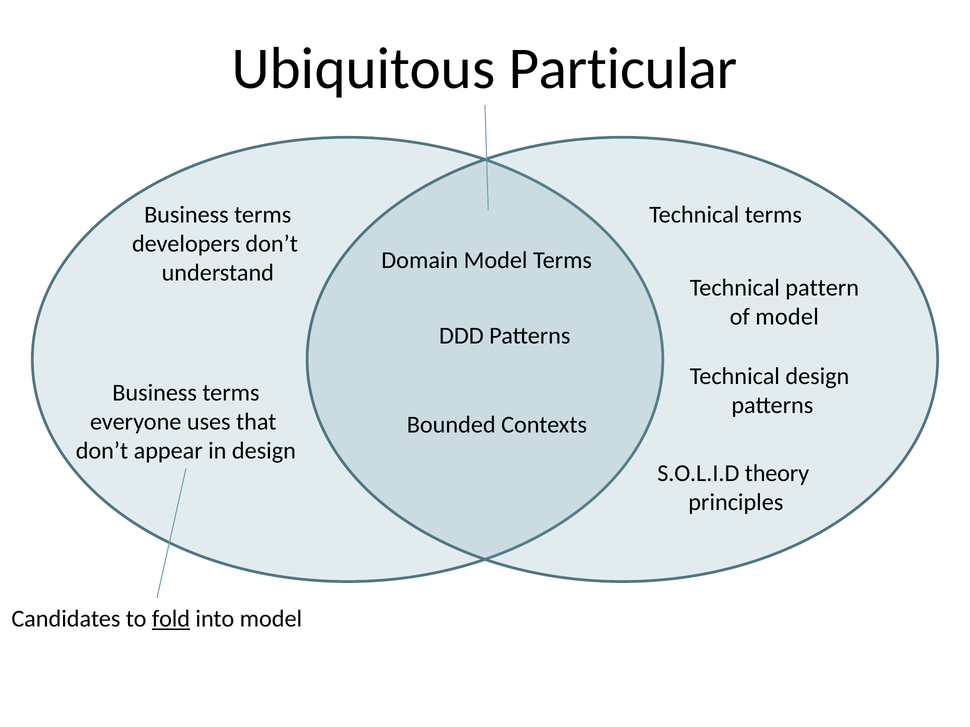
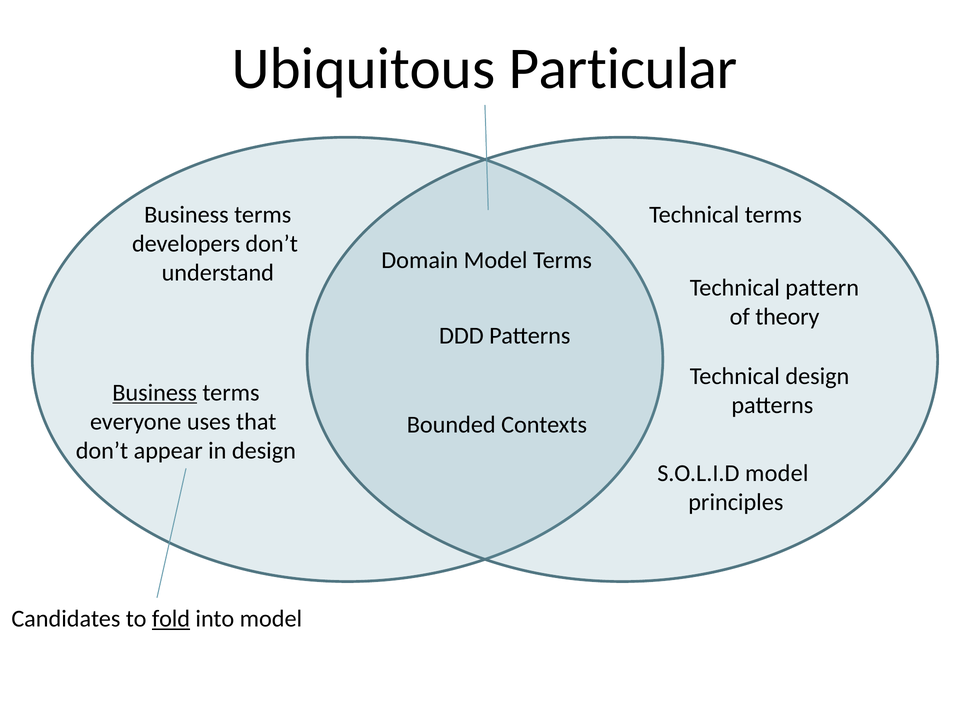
of model: model -> theory (787, 317)
Business underline: none -> present (155, 393)
S.O.L.I.D theory: theory -> model (777, 474)
